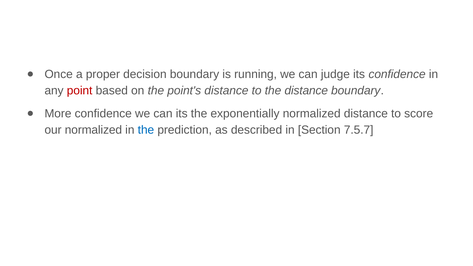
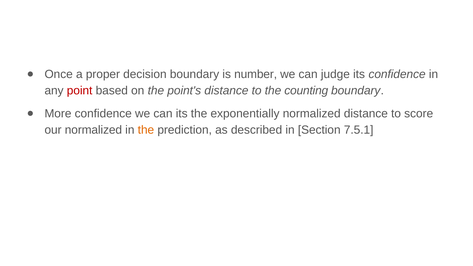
running: running -> number (256, 74)
the distance: distance -> counting (306, 91)
the colour: blue -> orange (146, 130)
7.5.7: 7.5.7 -> 7.5.1 (359, 130)
